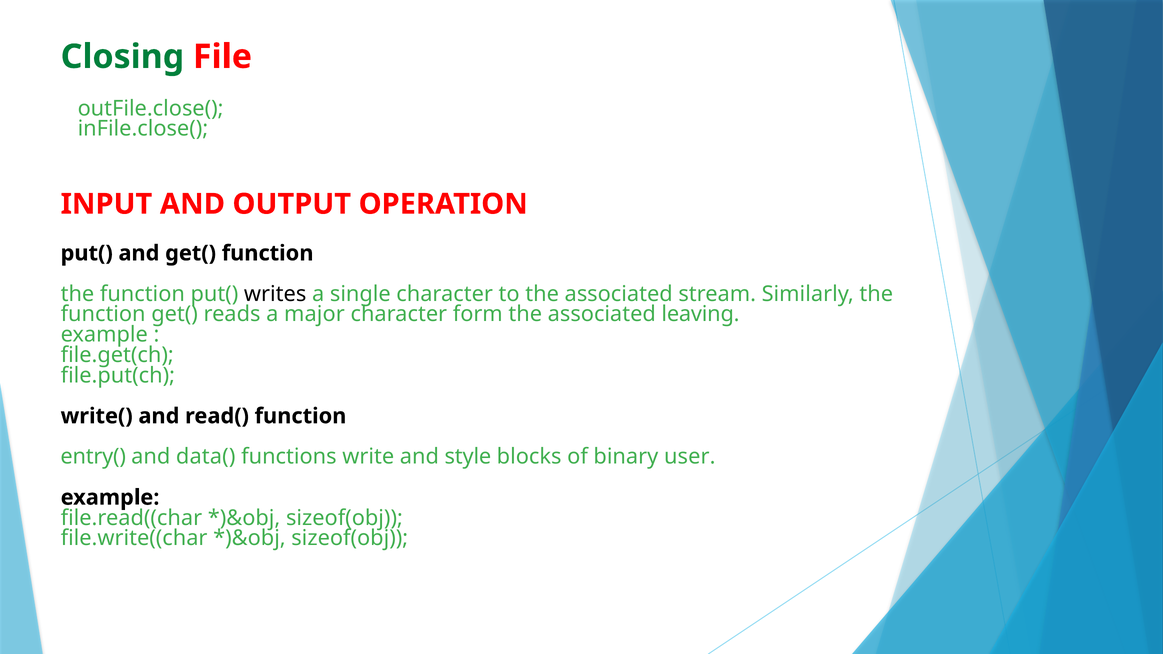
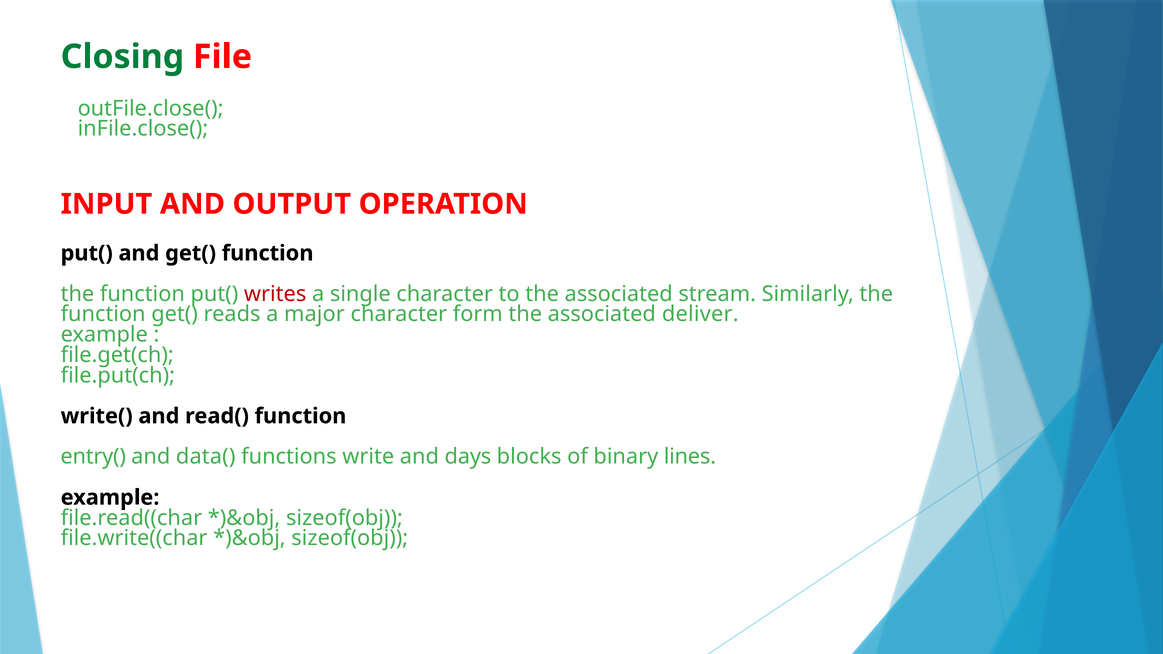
writes colour: black -> red (275, 294)
leaving: leaving -> deliver (700, 314)
style: style -> days (468, 457)
user: user -> lines (690, 457)
